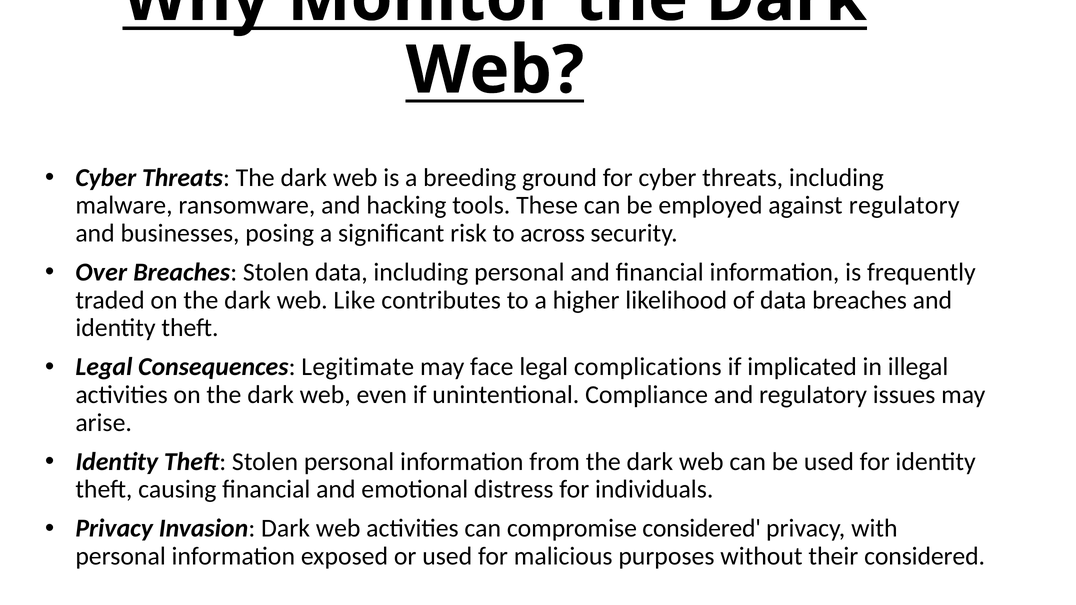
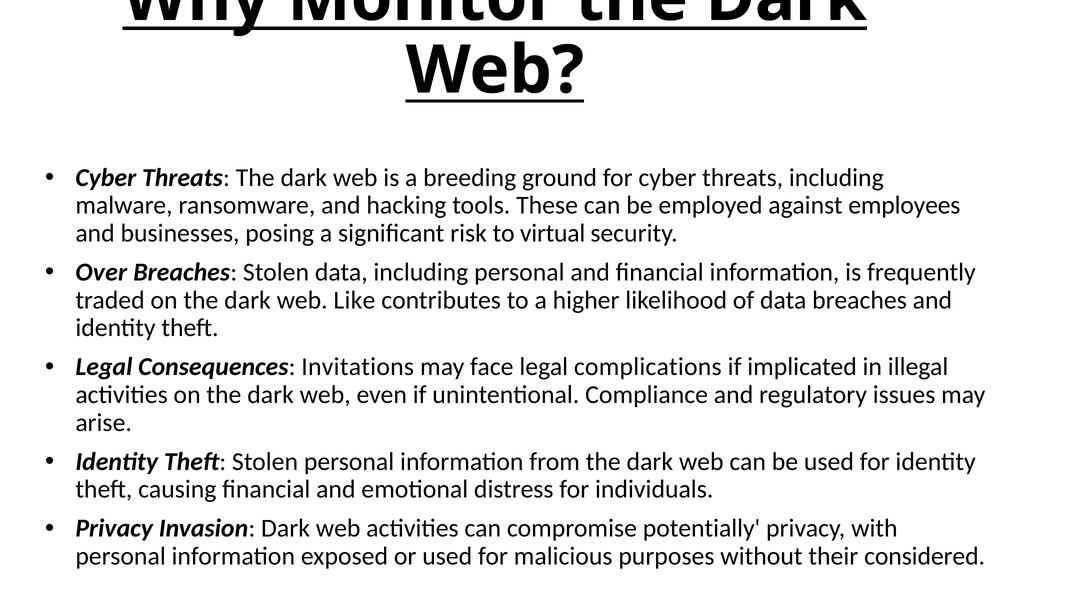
against regulatory: regulatory -> employees (904, 206)
across: across -> virtual (553, 233)
Legitimate: Legitimate -> Invitations (358, 367)
compromise considered: considered -> potentially (702, 529)
